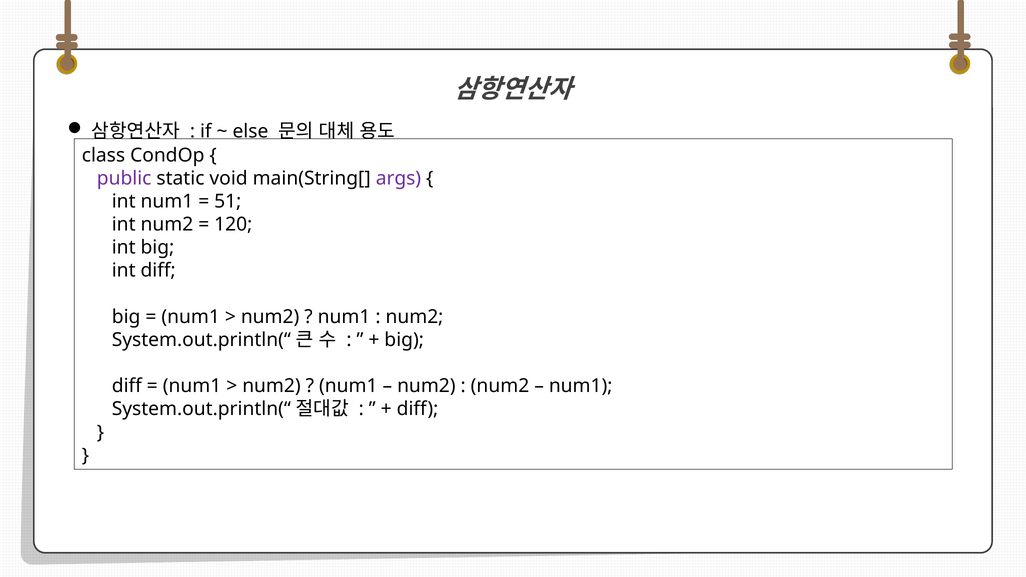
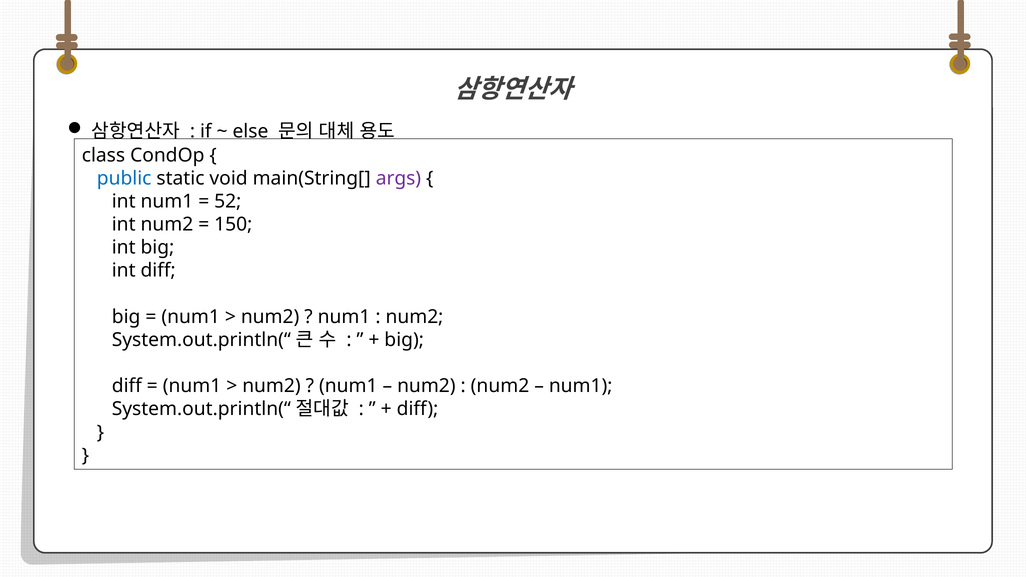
public colour: purple -> blue (124, 178)
51: 51 -> 52 (228, 201)
120: 120 -> 150 (233, 225)
